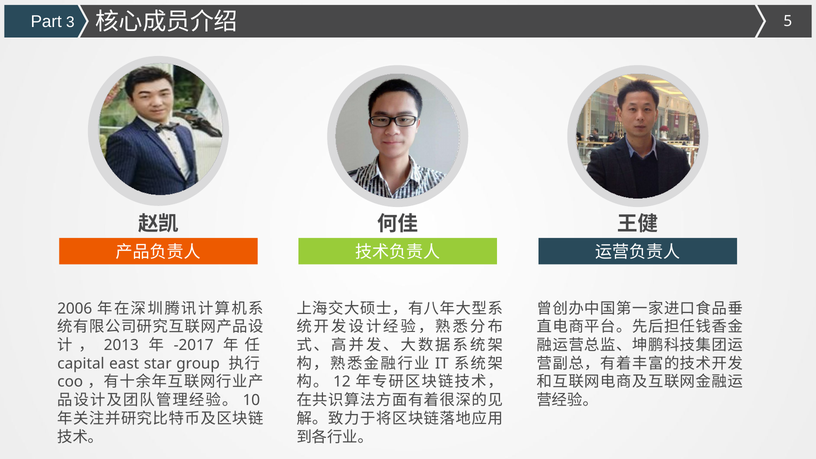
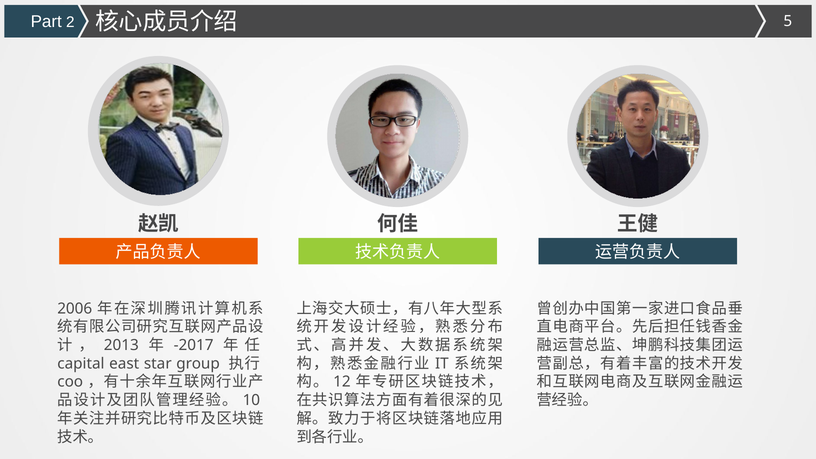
3: 3 -> 2 (70, 22)
